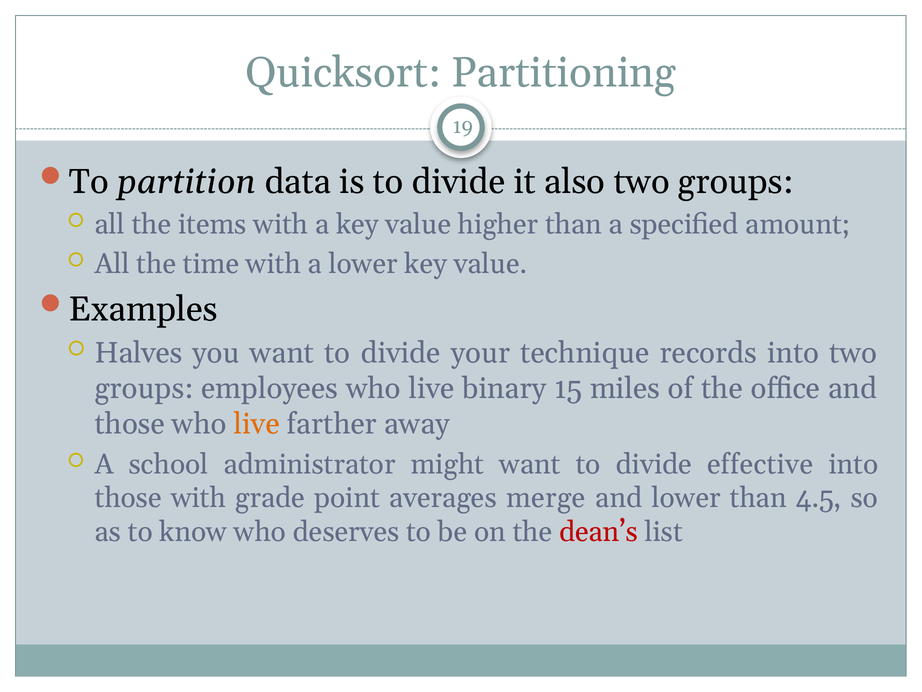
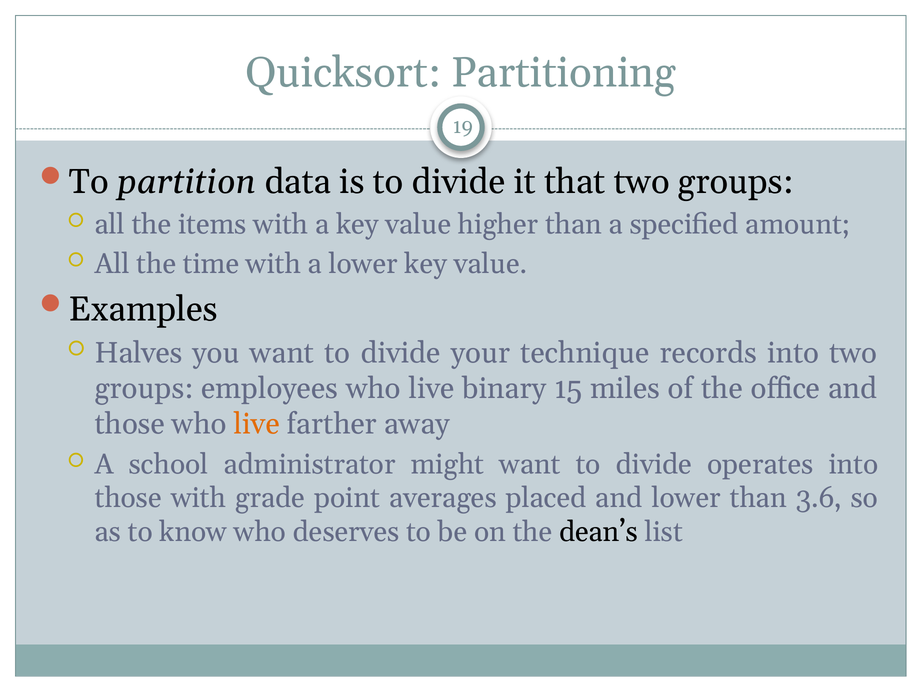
also: also -> that (575, 182)
effective: effective -> operates (760, 464)
merge: merge -> placed (546, 498)
4.5: 4.5 -> 3.6 (819, 498)
dean’s colour: red -> black (599, 531)
